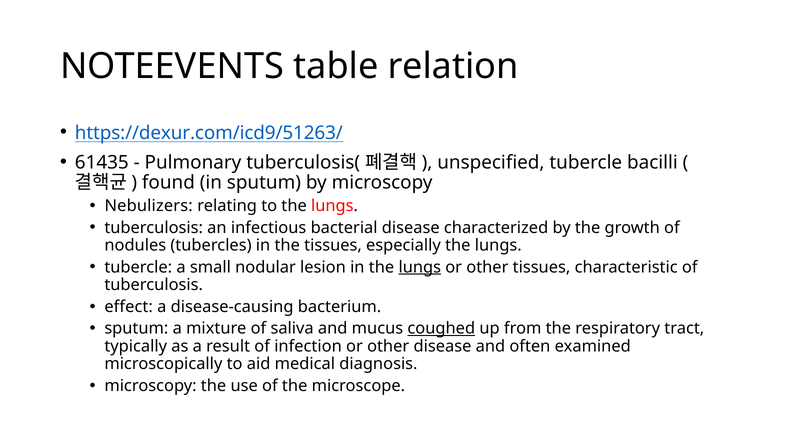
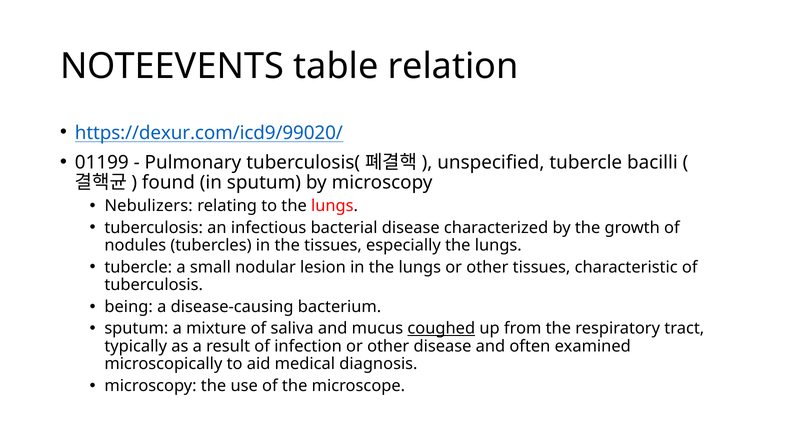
https://dexur.com/icd9/51263/: https://dexur.com/icd9/51263/ -> https://dexur.com/icd9/99020/ (209, 133)
61435: 61435 -> 01199 (102, 162)
lungs underline: present -> none (420, 267)
effect: effect -> being (129, 307)
